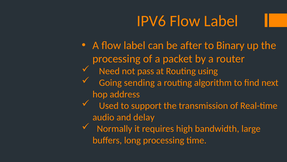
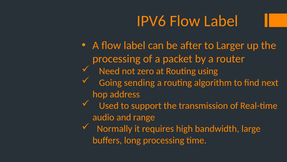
Binary: Binary -> Larger (230, 45)
pass: pass -> zero (146, 71)
delay: delay -> range (144, 117)
